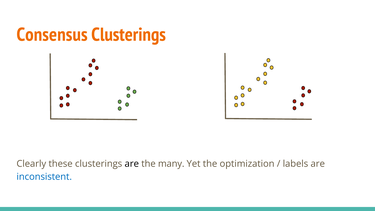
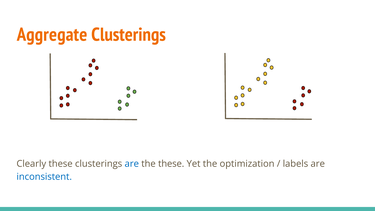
Consensus: Consensus -> Aggregate (52, 35)
are colour: black -> blue (132, 164)
the many: many -> these (171, 164)
